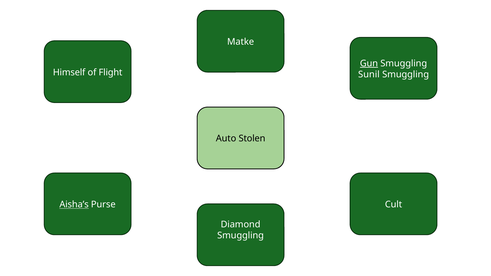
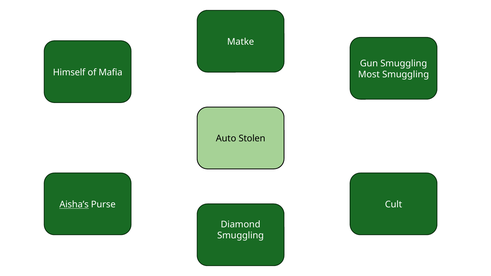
Gun underline: present -> none (369, 63)
Flight: Flight -> Mafia (110, 72)
Sunil: Sunil -> Most (369, 74)
